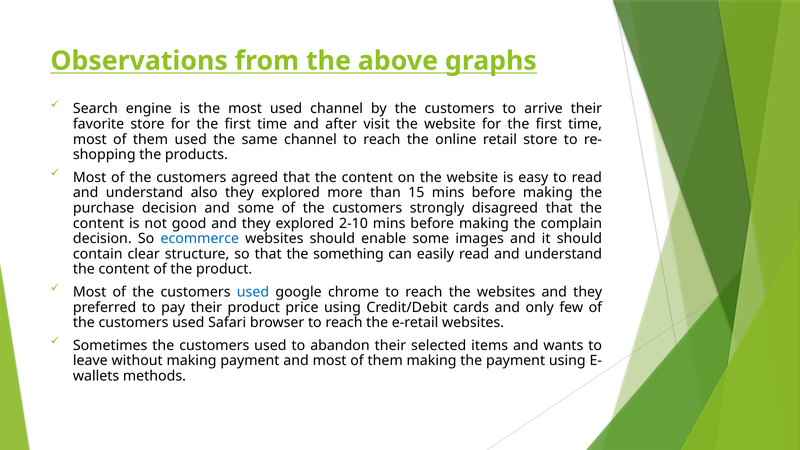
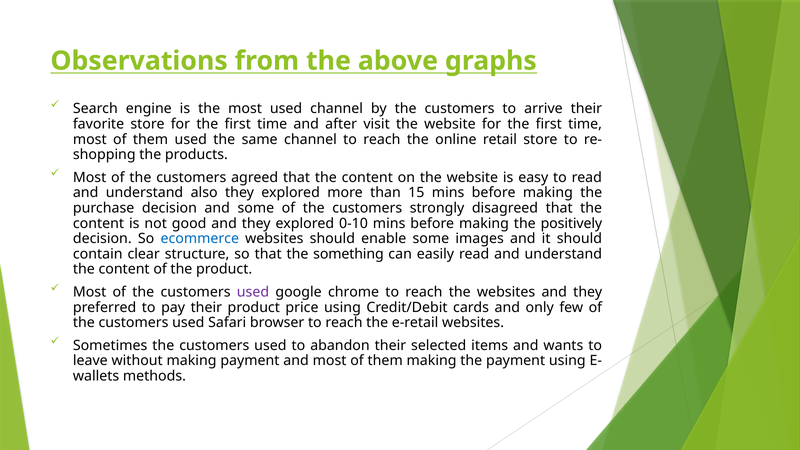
2-10: 2-10 -> 0-10 (353, 223)
complain: complain -> positively (571, 223)
used colour: blue -> purple (253, 292)
